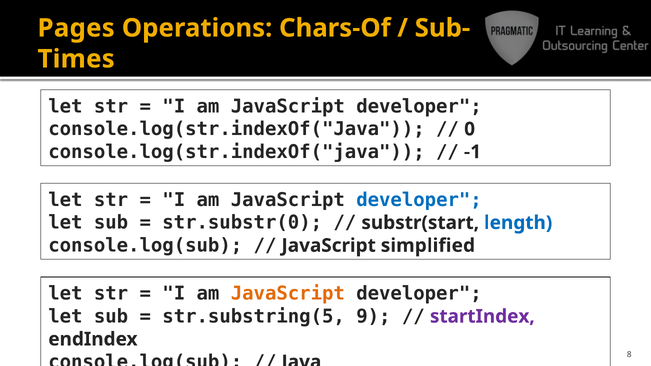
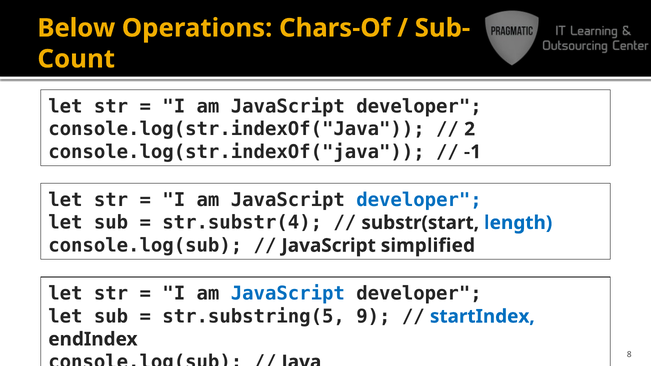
Pages: Pages -> Below (76, 28)
Times: Times -> Count (76, 59)
0: 0 -> 2 (470, 129)
str.substr(0: str.substr(0 -> str.substr(4 (242, 223)
JavaScript colour: orange -> blue (288, 294)
startIndex colour: purple -> blue (482, 317)
